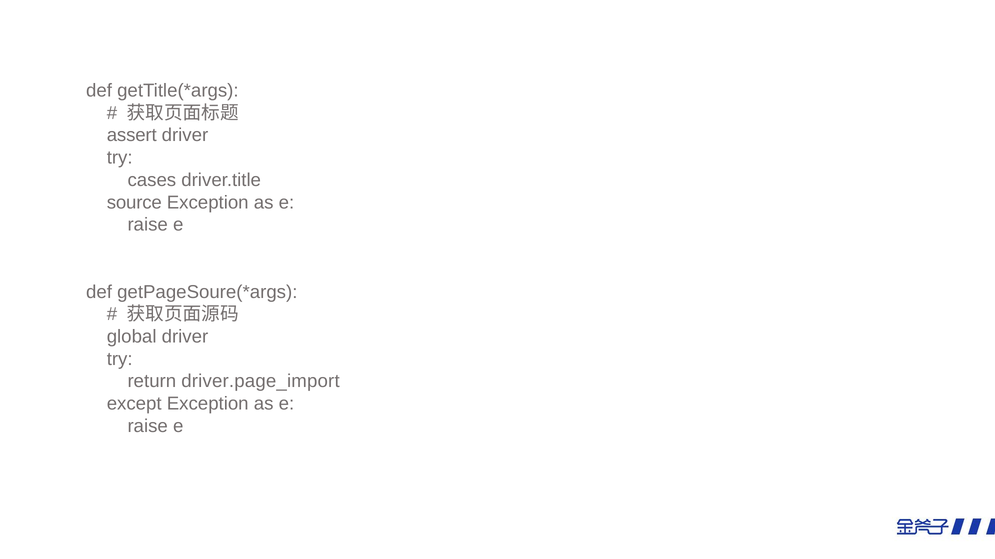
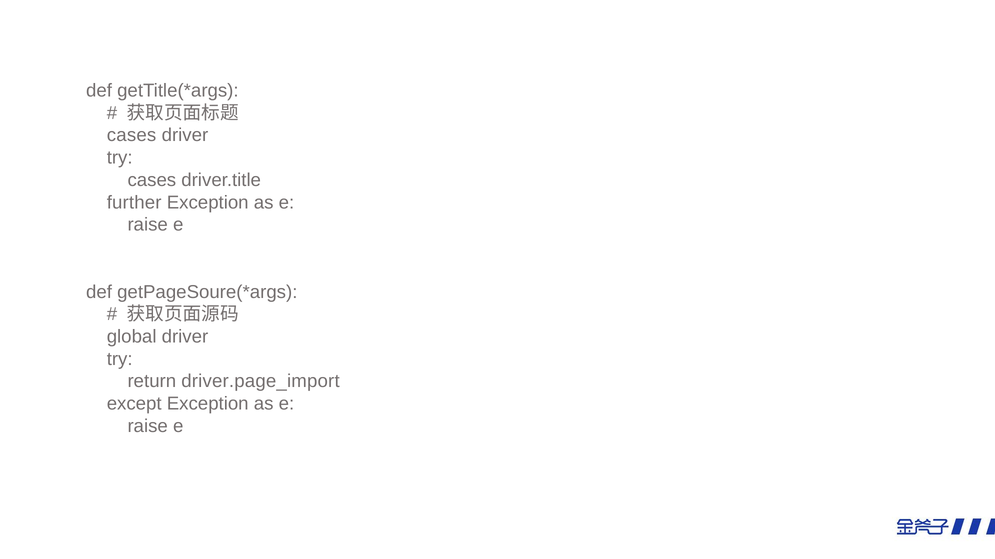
assert: assert -> cases (132, 136)
source: source -> further (134, 203)
